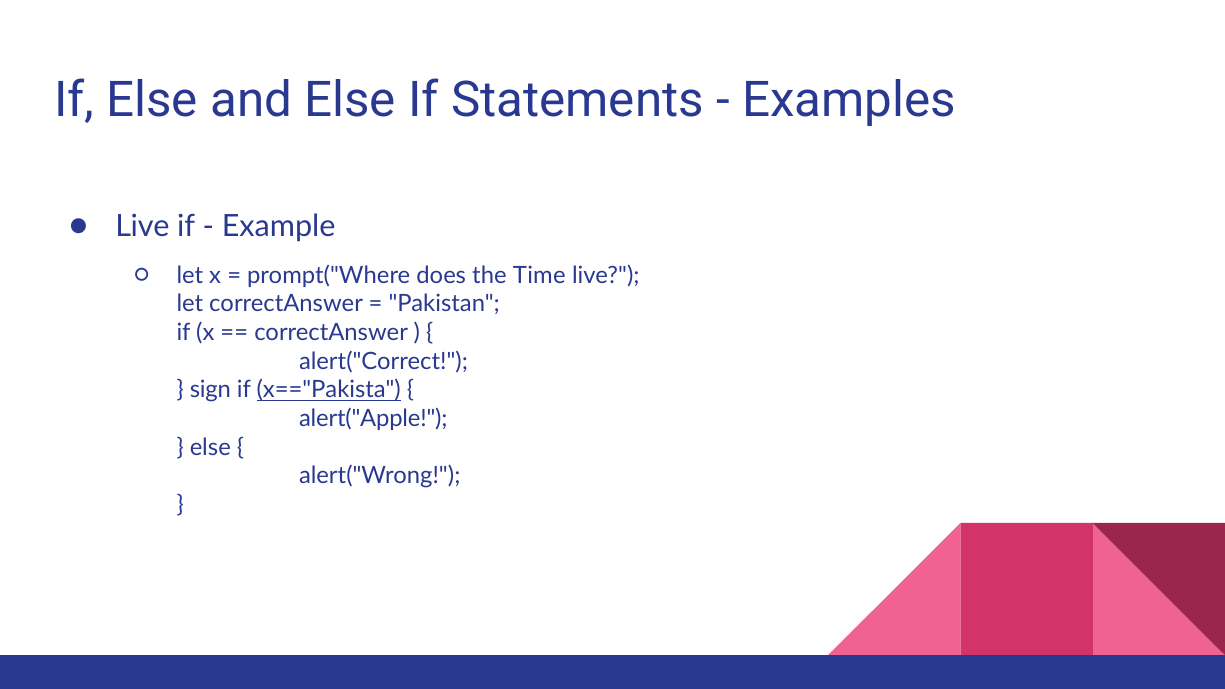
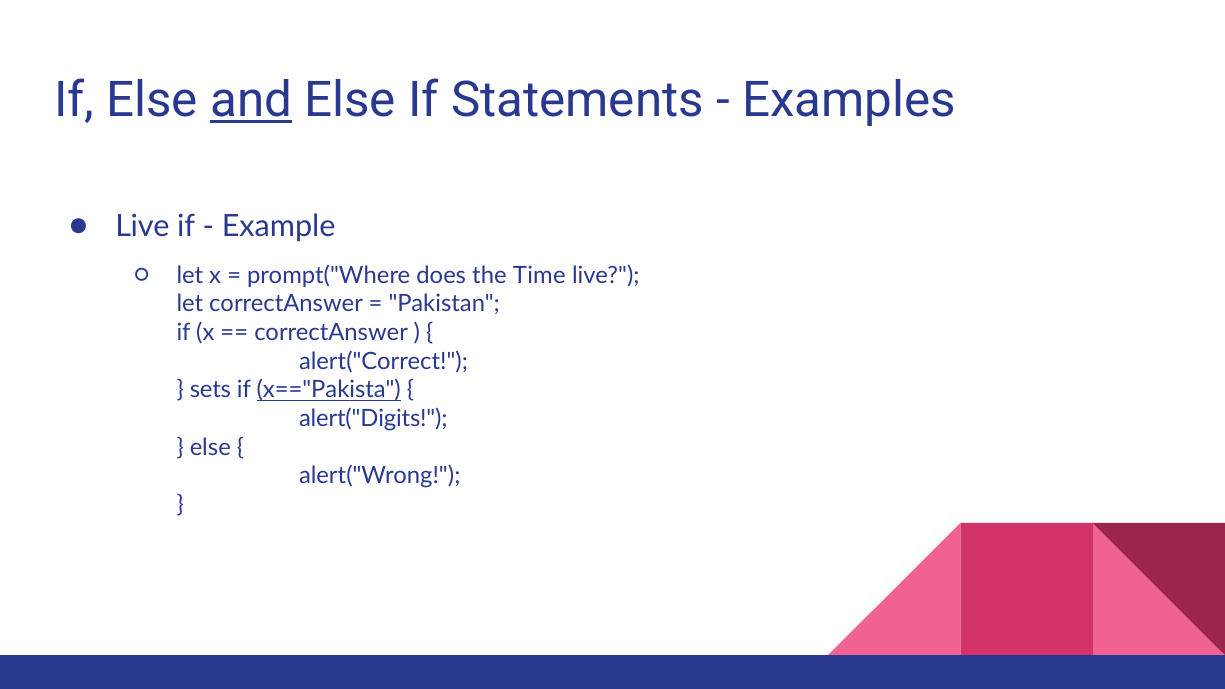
and underline: none -> present (251, 100)
sign: sign -> sets (210, 390)
alert("Apple: alert("Apple -> alert("Digits (373, 419)
